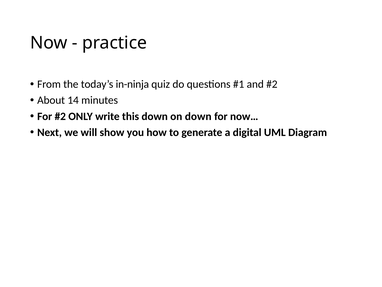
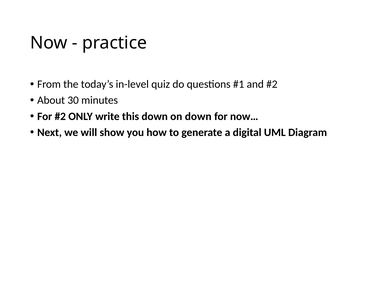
in-ninja: in-ninja -> in-level (132, 84)
14: 14 -> 30 (73, 100)
